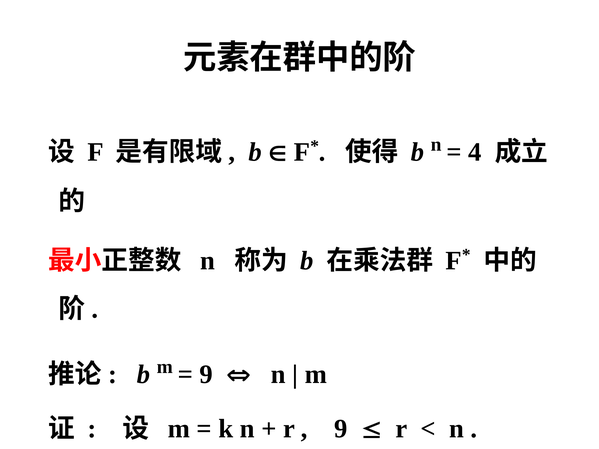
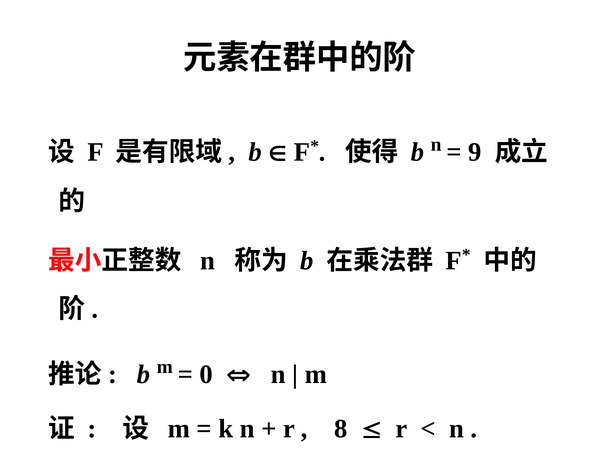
4: 4 -> 9 (475, 152)
9: 9 -> 0 (206, 375)
9: 9 -> 8 (341, 429)
